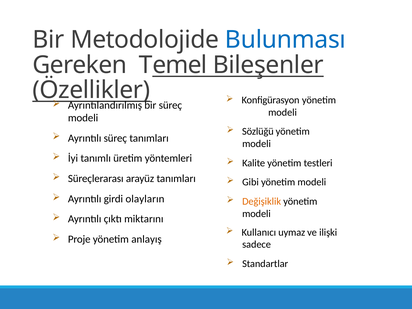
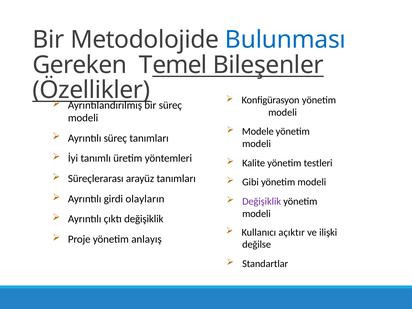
Sözlüğü: Sözlüğü -> Modele (258, 131)
Değişiklik colour: orange -> purple (262, 201)
çıktı miktarını: miktarını -> değişiklik (144, 219)
uymaz: uymaz -> açıktır (292, 232)
sadece: sadece -> değilse (257, 245)
